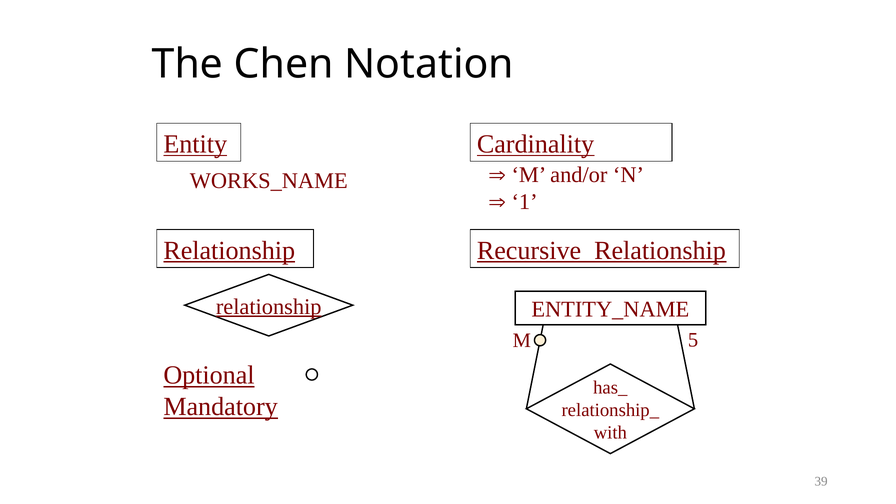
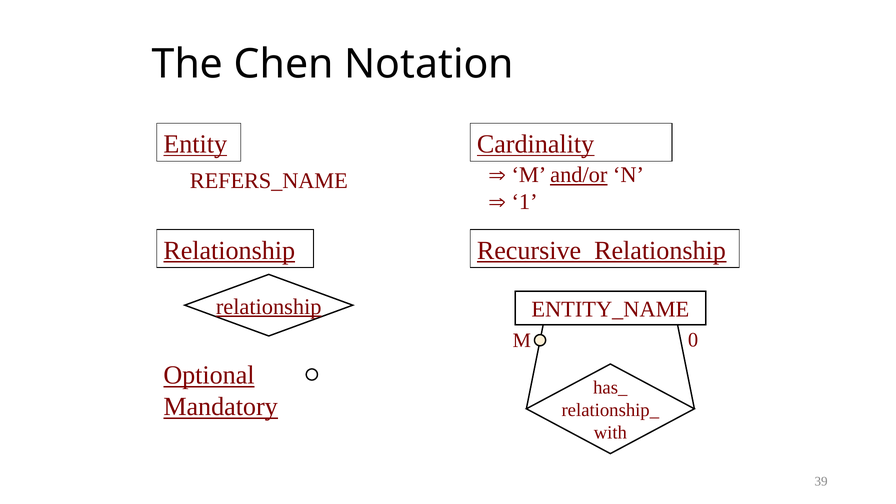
and/or underline: none -> present (579, 175)
WORKS_NAME: WORKS_NAME -> REFERS_NAME (269, 181)
5: 5 -> 0 (693, 340)
